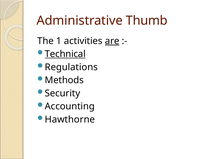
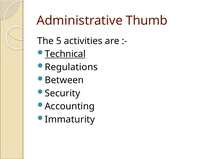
1: 1 -> 5 (59, 41)
are underline: present -> none (112, 41)
Methods: Methods -> Between (64, 80)
Hawthorne: Hawthorne -> Immaturity (70, 119)
